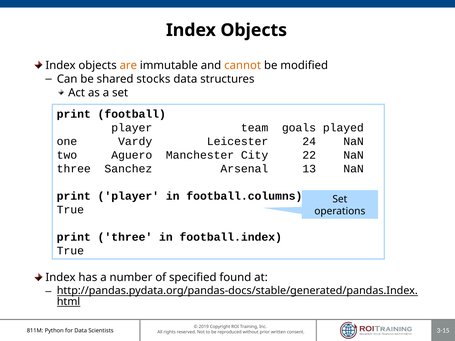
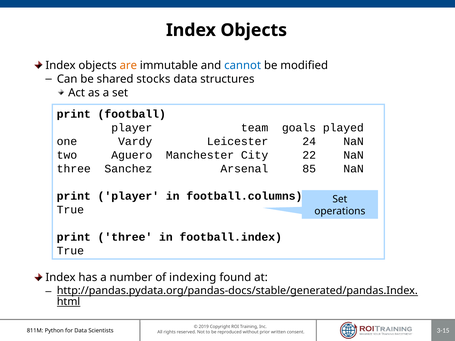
cannot colour: orange -> blue (243, 65)
13: 13 -> 85 (309, 169)
specified: specified -> indexing (193, 278)
